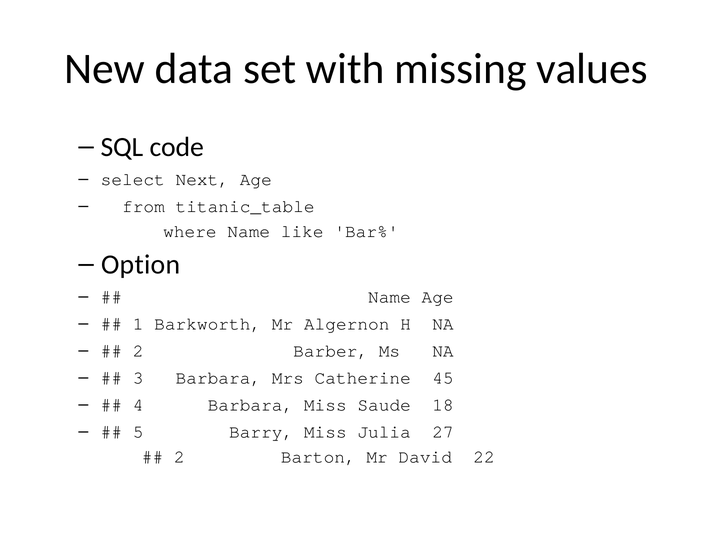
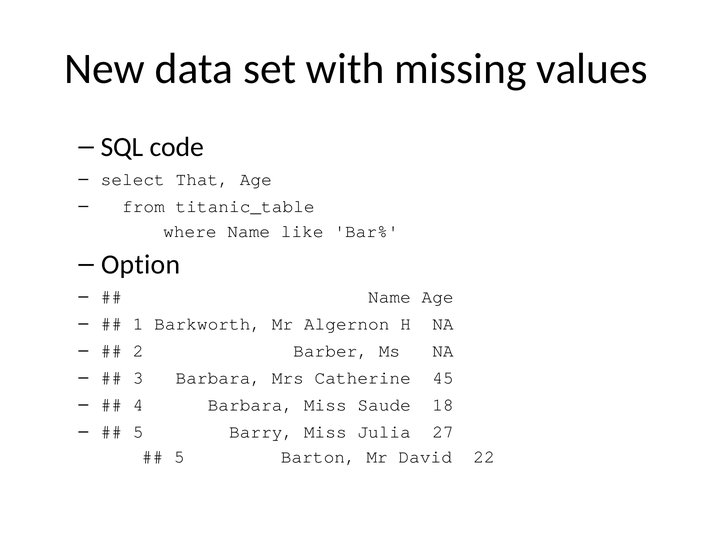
Next: Next -> That (202, 179)
2: 2 -> 5 (179, 457)
